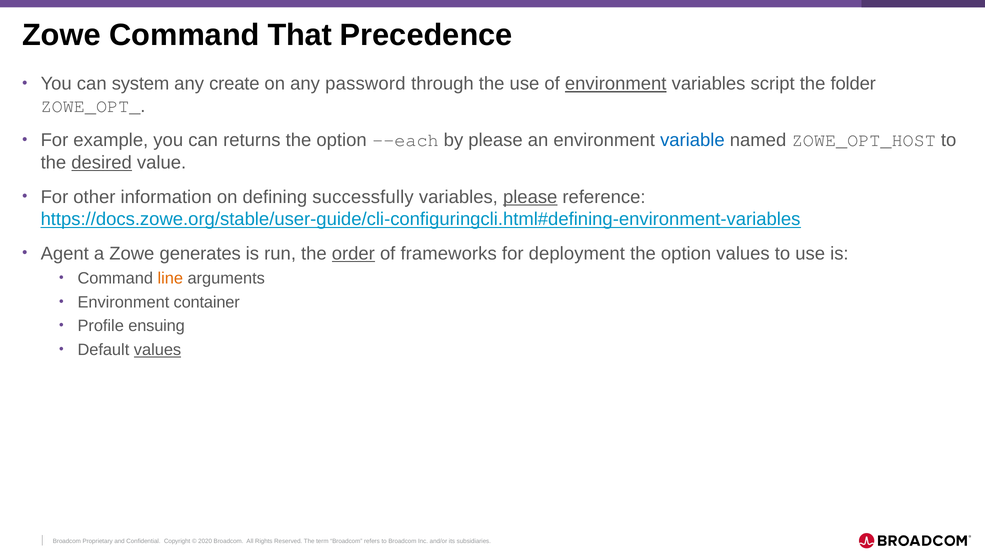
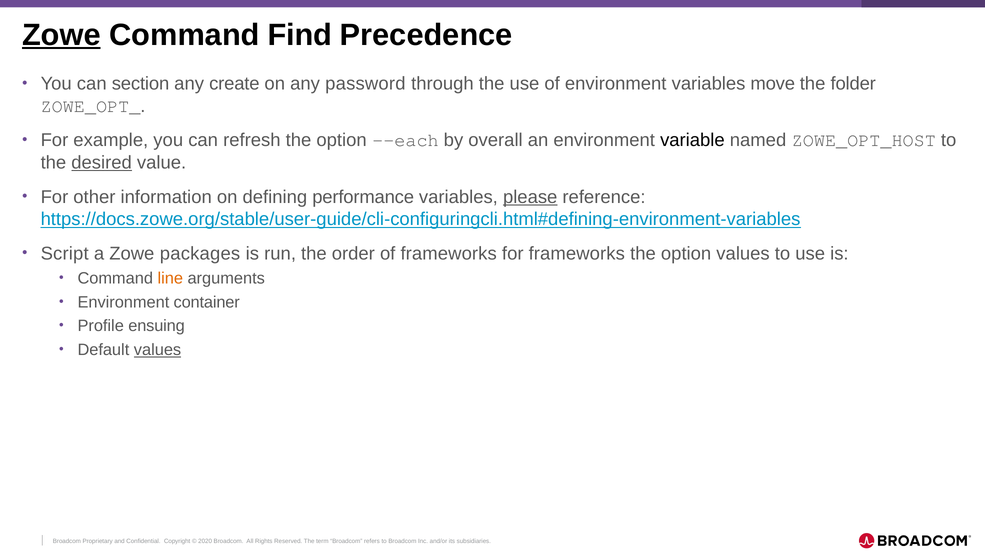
Zowe underline: none -> present (61, 35)
That: That -> Find (300, 35)
system: system -> section (141, 84)
environment underline: present -> none (616, 84)
script: script -> move (773, 84)
returns: returns -> refresh (252, 140)
by please: please -> overall (496, 140)
variable colour: blue -> black (692, 140)
successfully: successfully -> performance (363, 197)
Agent: Agent -> Script (65, 254)
generates: generates -> packages (200, 254)
order underline: present -> none (353, 254)
for deployment: deployment -> frameworks (577, 254)
